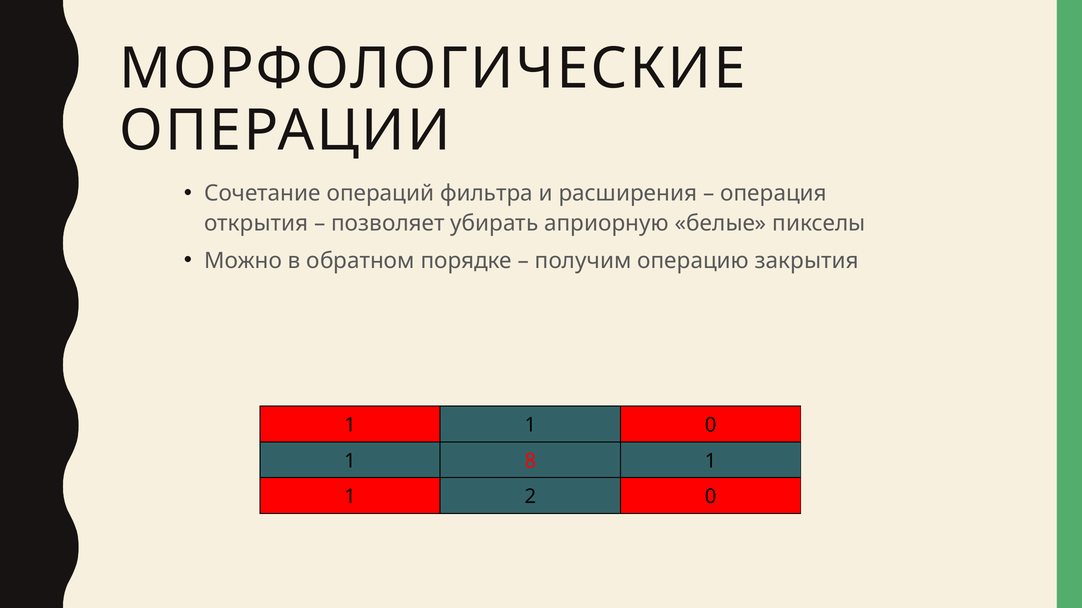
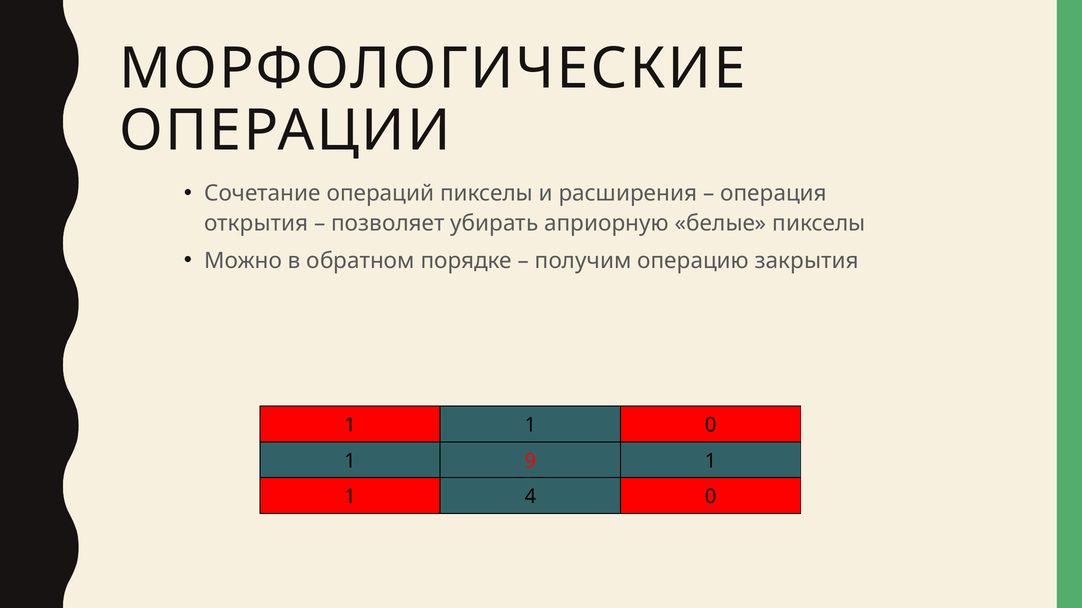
операций фильтра: фильтра -> пикселы (487, 194)
8: 8 -> 9 (530, 461)
2: 2 -> 4 (530, 497)
